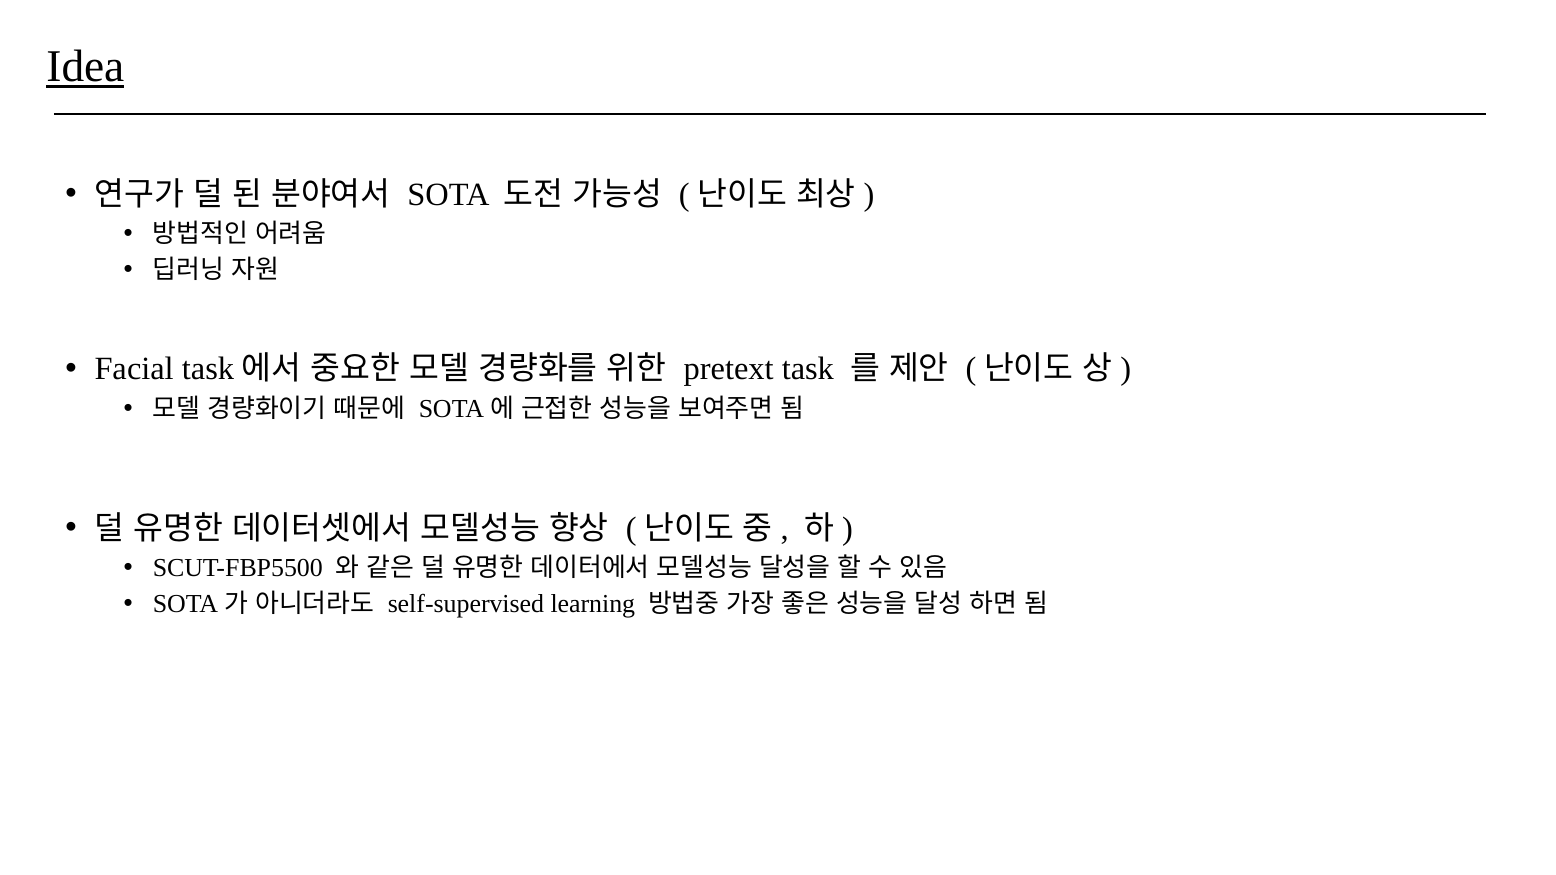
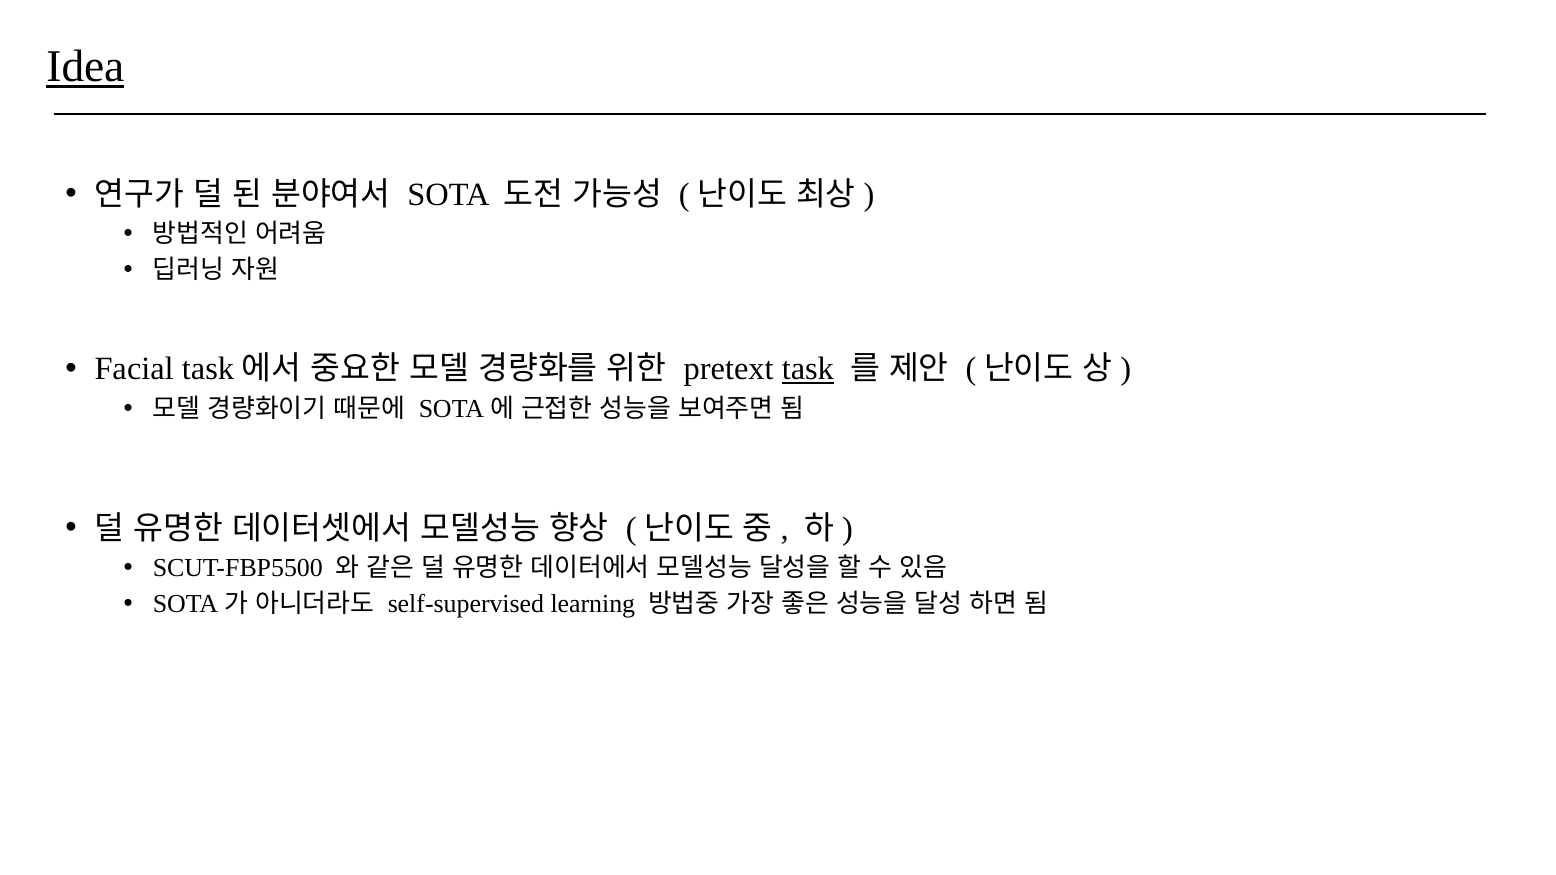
task underline: none -> present (808, 369)
